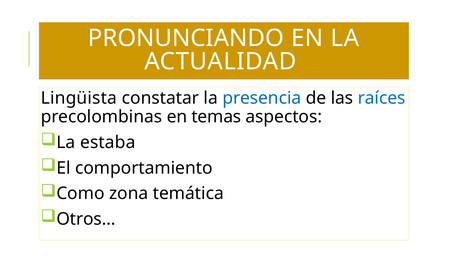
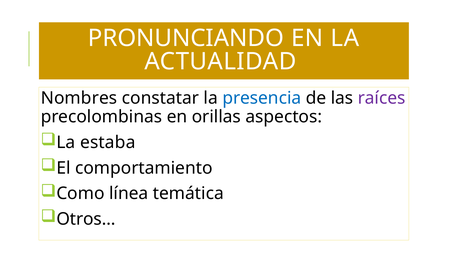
Lingüista: Lingüista -> Nombres (79, 98)
raíces colour: blue -> purple (382, 98)
temas: temas -> orillas (216, 117)
zona: zona -> línea (129, 194)
